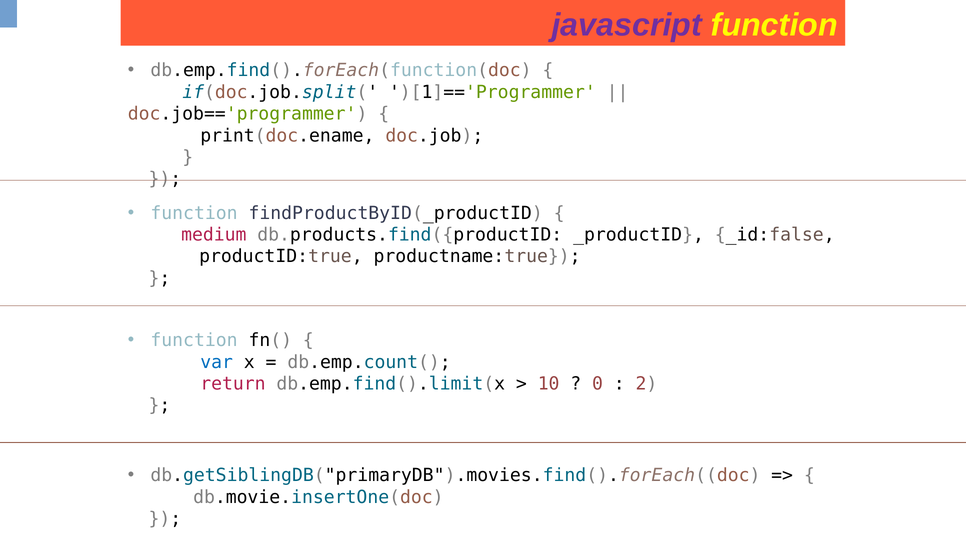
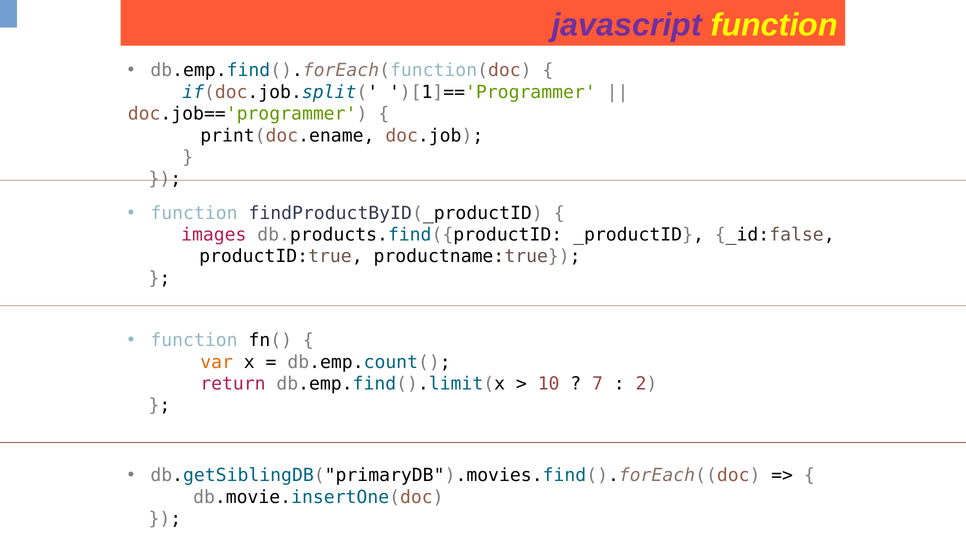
medium: medium -> images (214, 235)
var colour: blue -> orange (217, 362)
0: 0 -> 7 (598, 384)
